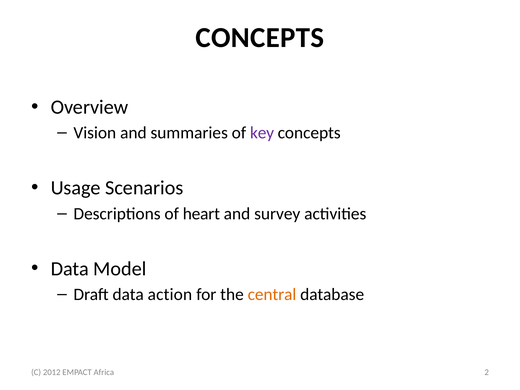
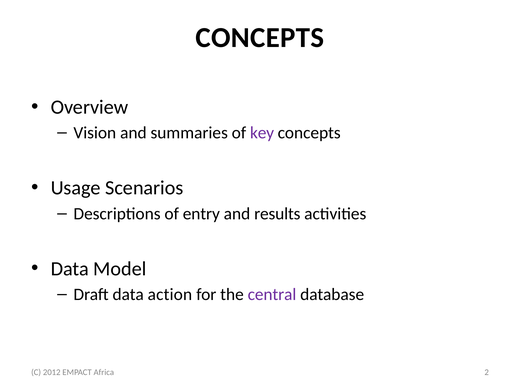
heart: heart -> entry (201, 214)
survey: survey -> results (277, 214)
central colour: orange -> purple (272, 295)
